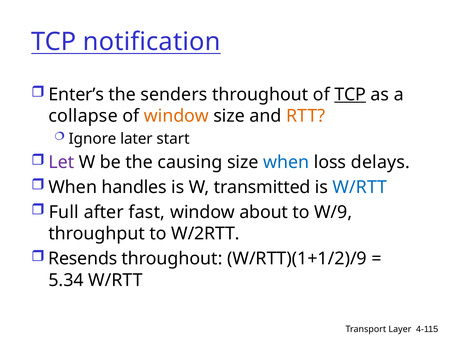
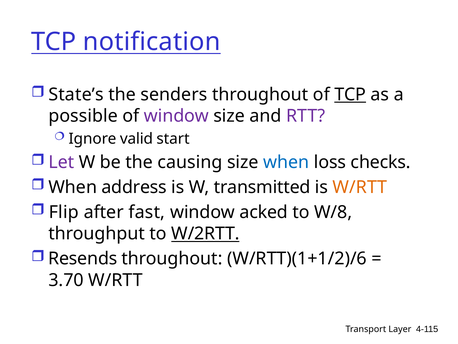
Enter’s: Enter’s -> State’s (76, 94)
collapse: collapse -> possible (83, 116)
window colour: orange -> purple (176, 116)
RTT colour: orange -> purple (306, 116)
later: later -> valid (136, 138)
delays: delays -> checks (381, 162)
handles: handles -> address (134, 187)
W/RTT colour: blue -> orange (360, 187)
Full: Full -> Flip (64, 212)
about: about -> acked (264, 212)
W/9: W/9 -> W/8 (333, 212)
W/2RTT underline: none -> present (205, 233)
W/RTT)(1+1/2)/9: W/RTT)(1+1/2)/9 -> W/RTT)(1+1/2)/6 (297, 258)
5.34: 5.34 -> 3.70 (66, 280)
